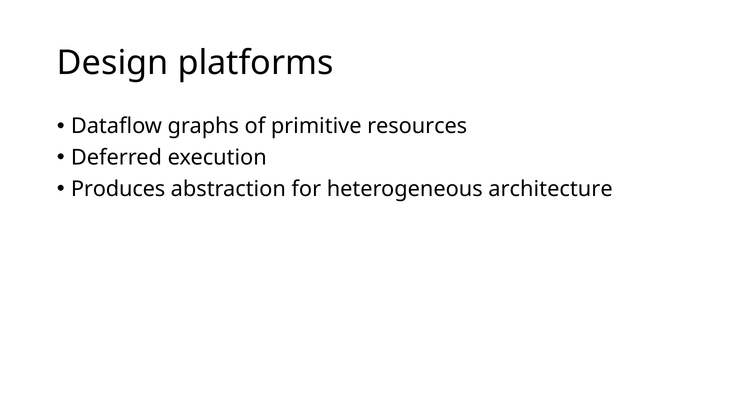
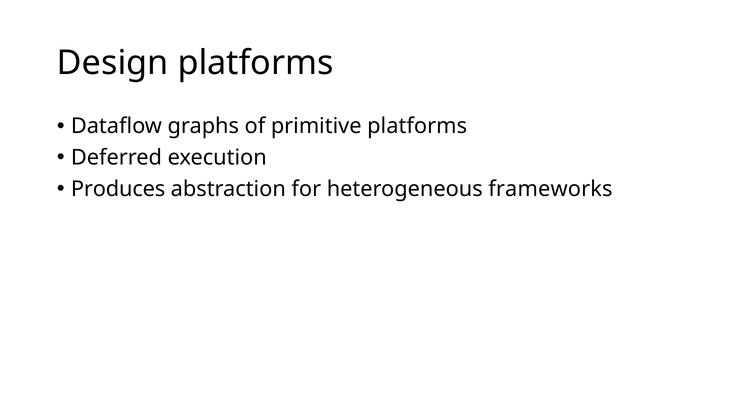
primitive resources: resources -> platforms (417, 126)
architecture: architecture -> frameworks (550, 189)
